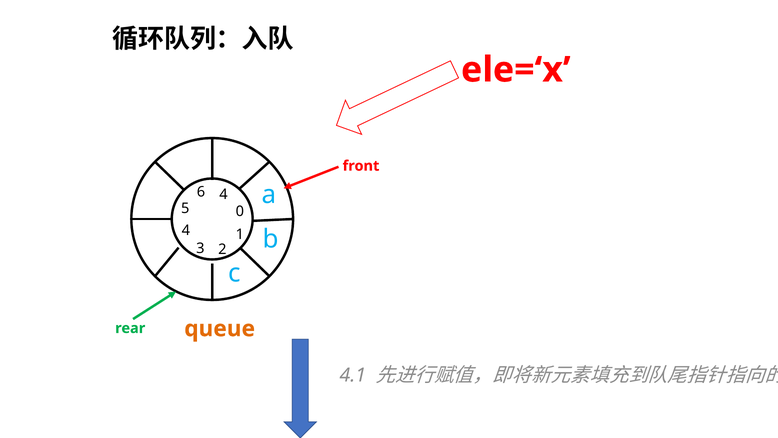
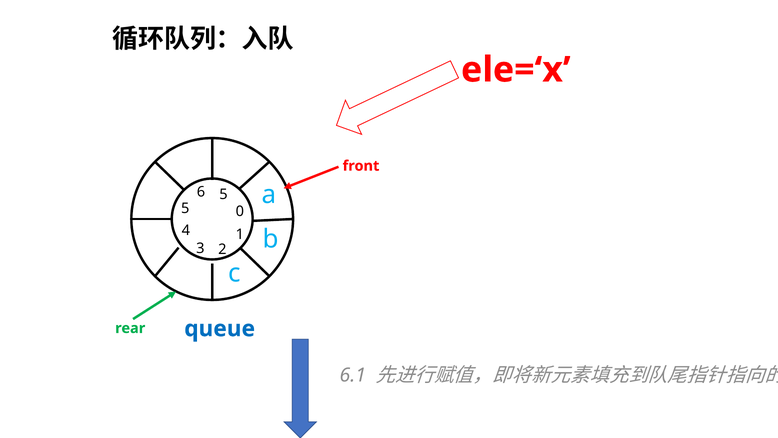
6 4: 4 -> 5 (223, 194)
queue colour: orange -> blue (220, 328)
4.1: 4.1 -> 6.1 (353, 375)
